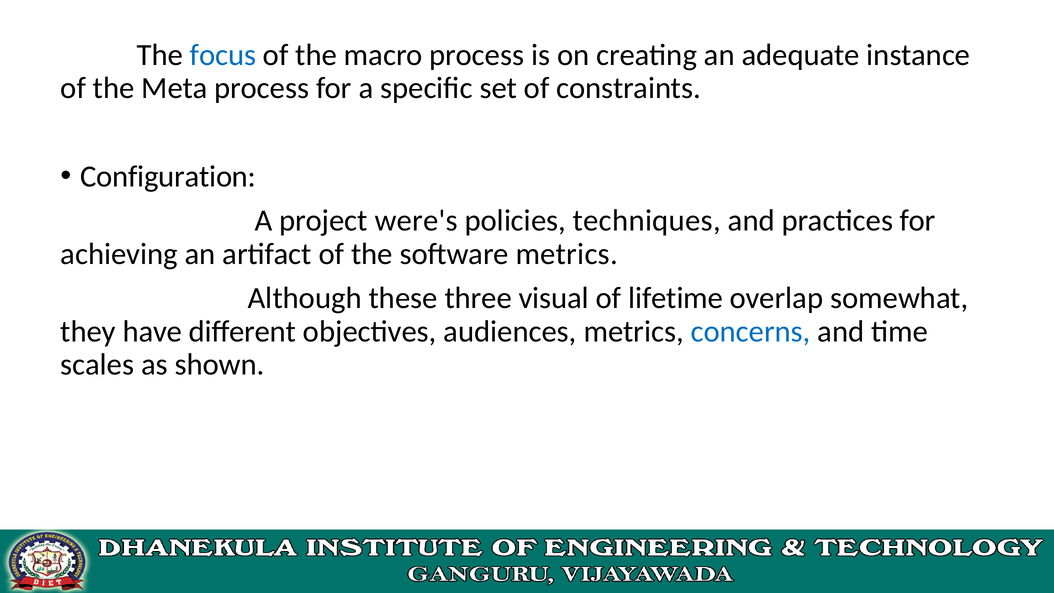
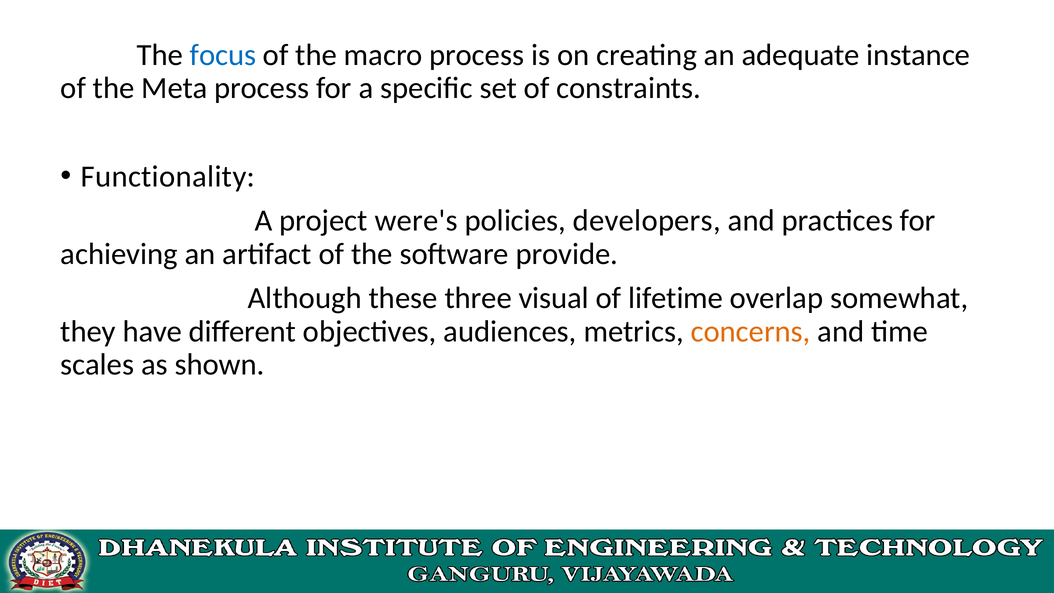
Configuration: Configuration -> Functionality (168, 176)
techniques: techniques -> developers (647, 221)
software metrics: metrics -> provide (567, 254)
concerns colour: blue -> orange (751, 331)
